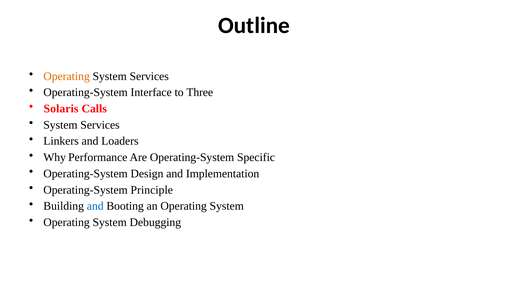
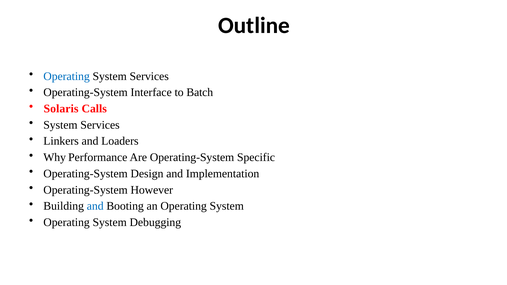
Operating colour: orange -> blue (67, 76)
Three: Three -> Batch (200, 92)
Principle: Principle -> However (152, 190)
